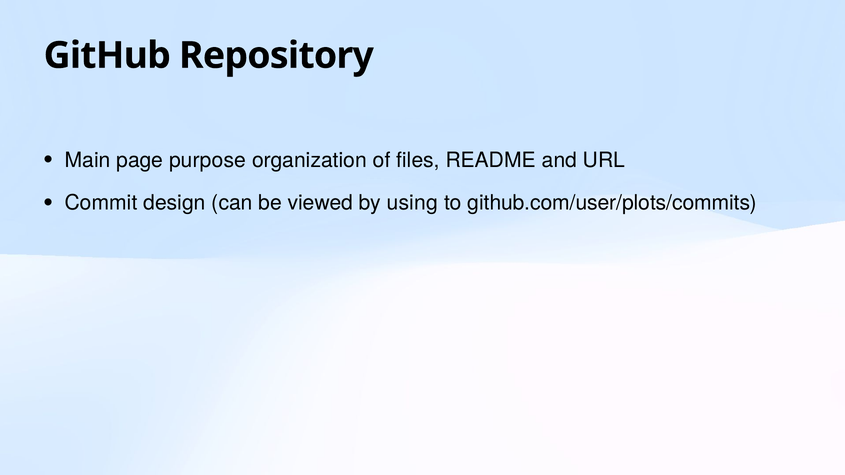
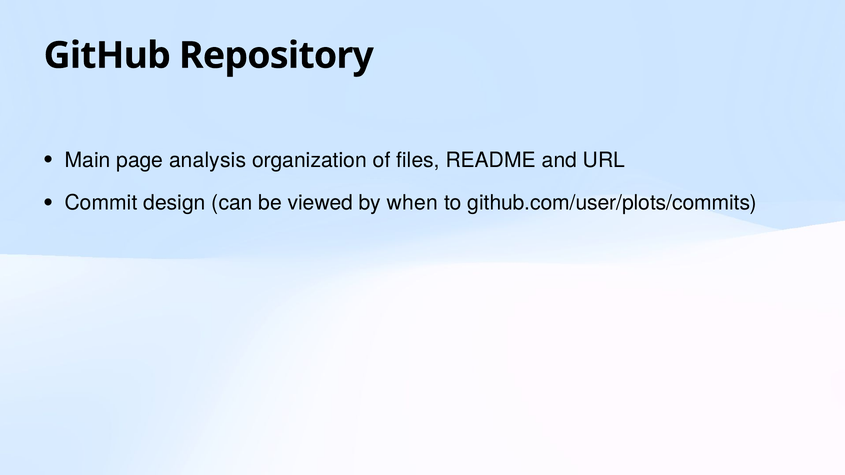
purpose: purpose -> analysis (208, 160)
using: using -> when (412, 203)
